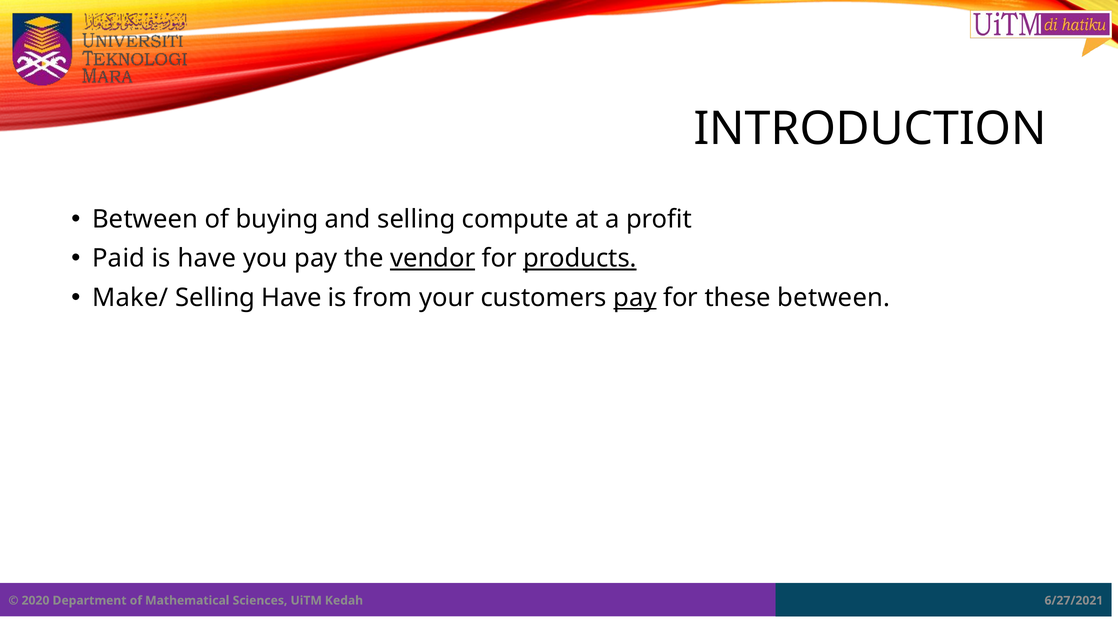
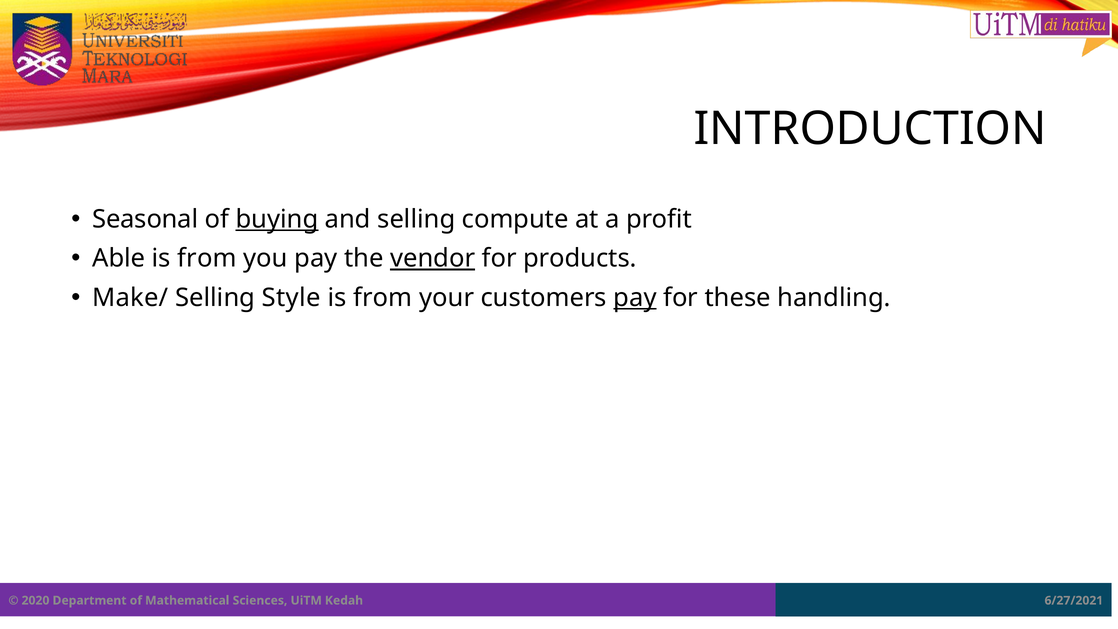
Between: Between -> Seasonal (145, 219)
buying underline: none -> present (277, 219)
Paid: Paid -> Able (119, 258)
have: have -> from (207, 258)
products underline: present -> none (580, 258)
Selling Have: Have -> Style (291, 298)
these between: between -> handling (834, 298)
